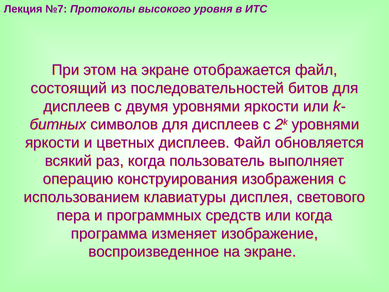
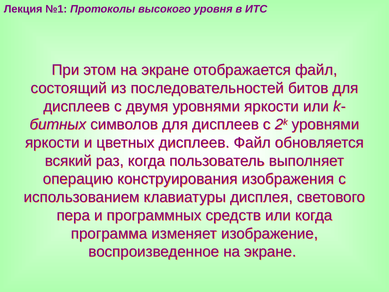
№7: №7 -> №1 (56, 9)
